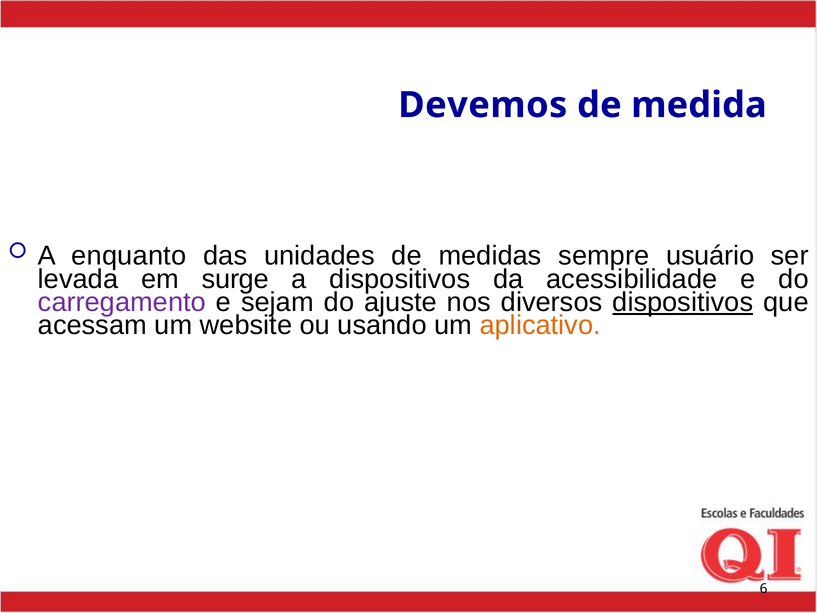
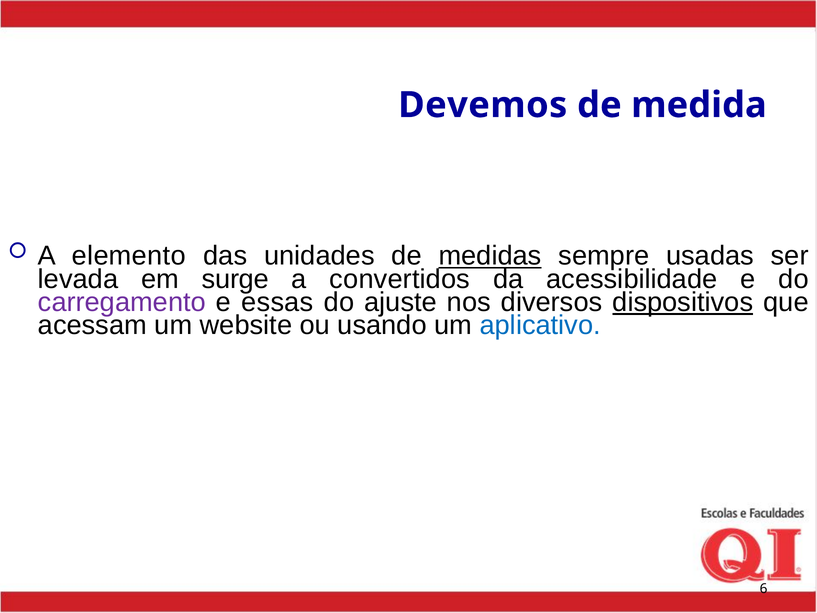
enquanto: enquanto -> elemento (129, 256)
medidas underline: none -> present (490, 256)
usuário: usuário -> usadas (710, 256)
a dispositivos: dispositivos -> convertidos (400, 279)
sejam: sejam -> essas (277, 302)
aplicativo colour: orange -> blue (540, 325)
